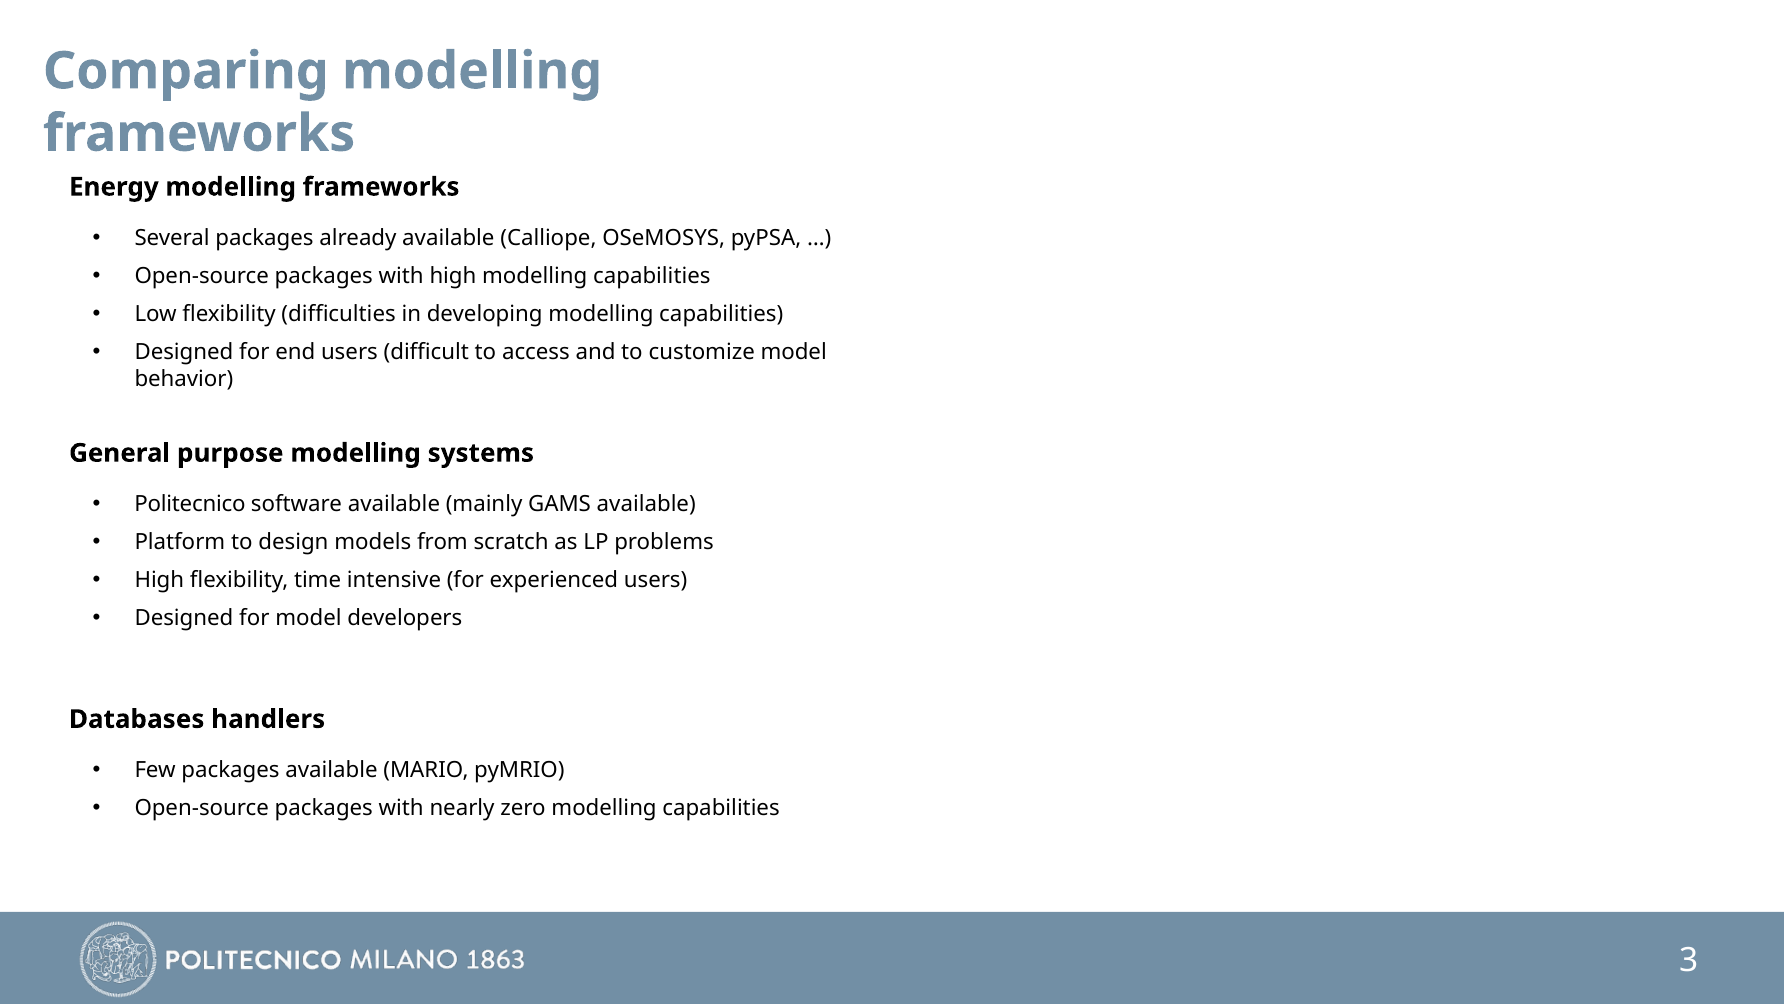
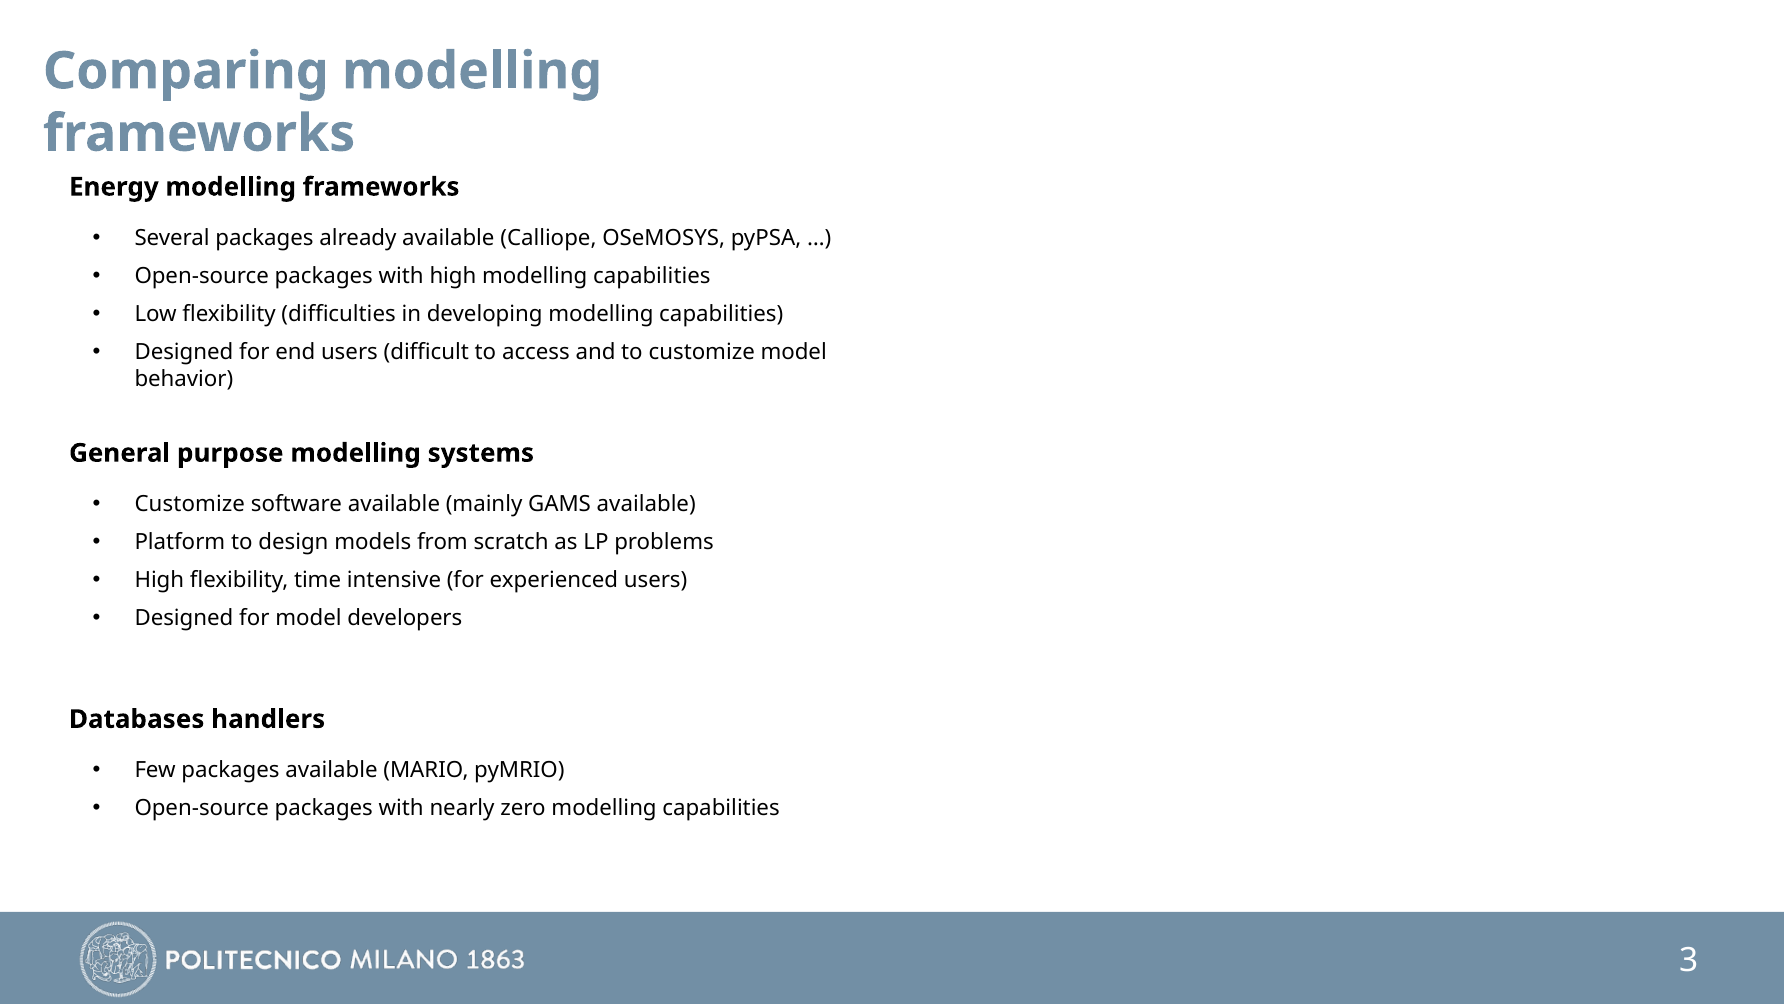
Politecnico: Politecnico -> Customize (190, 504)
